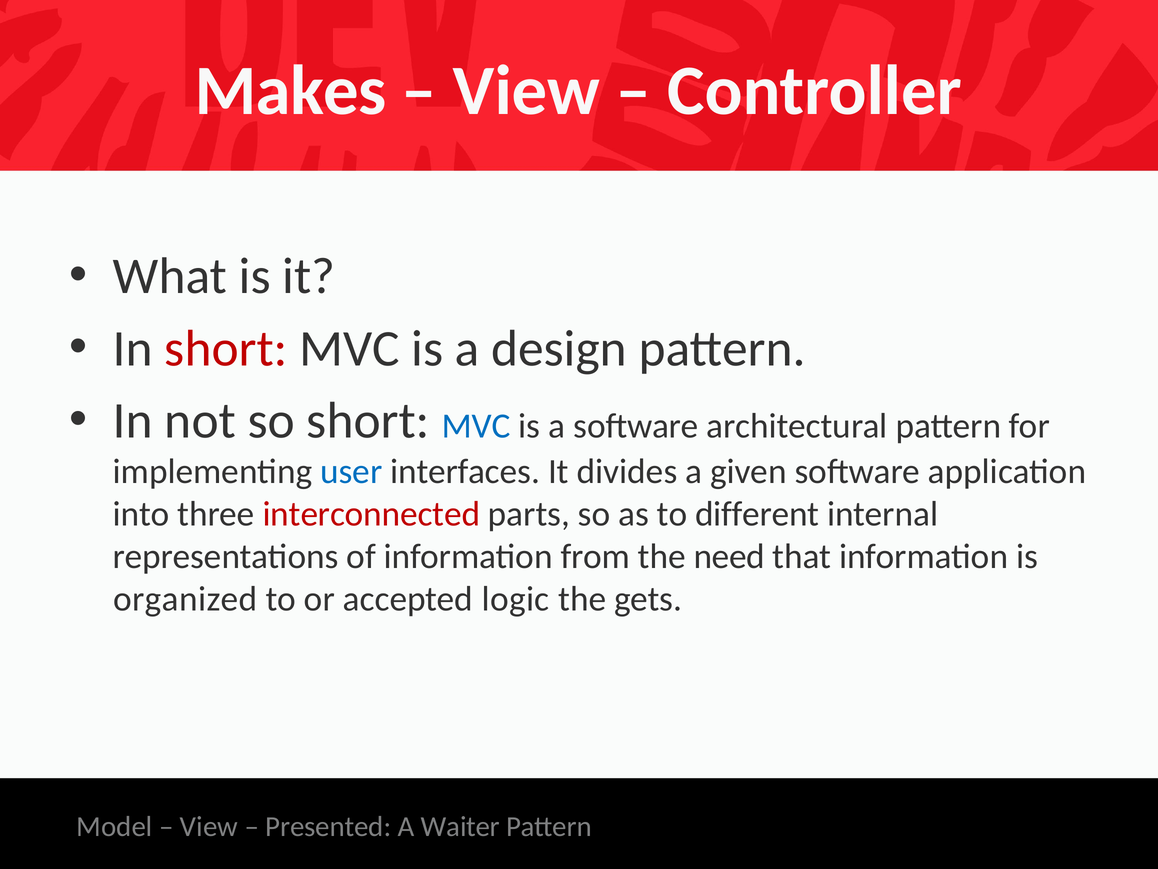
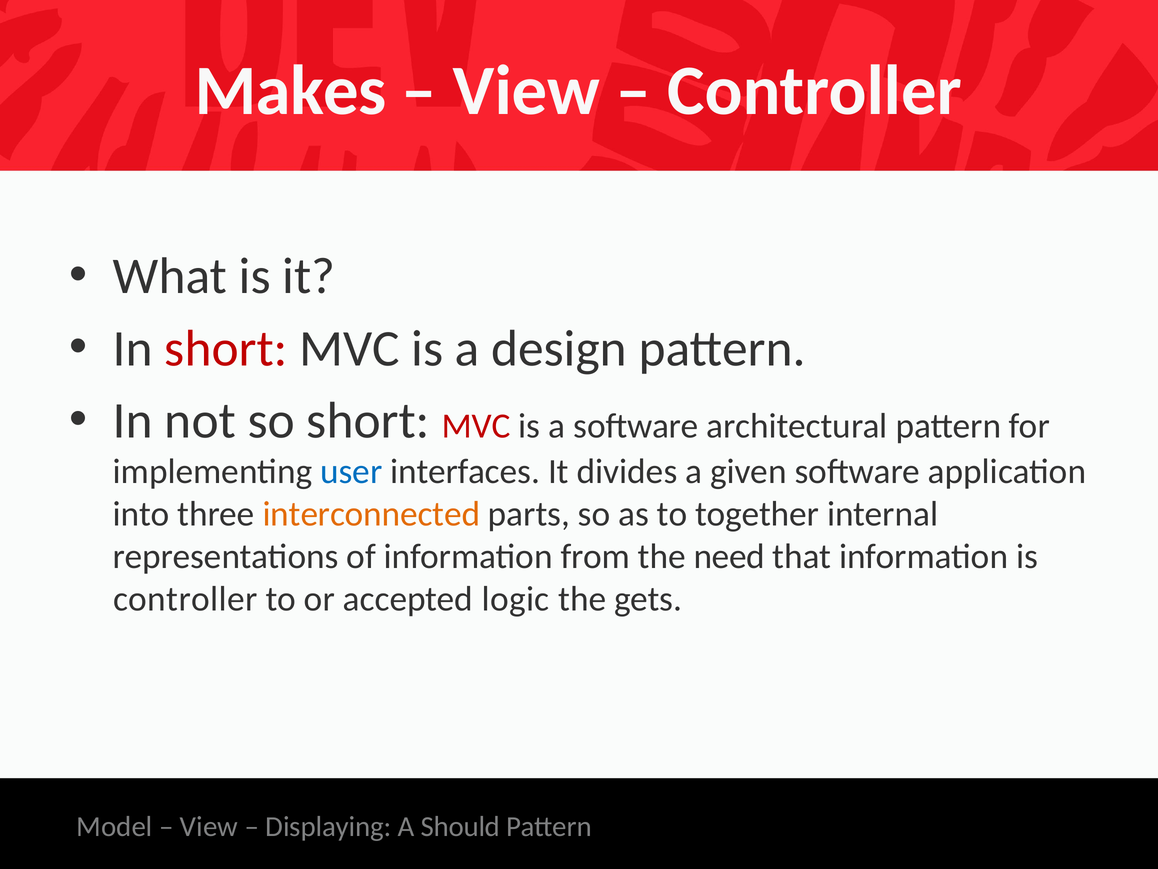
MVC colour: blue -> red (476, 426)
interconnected colour: red -> orange (371, 514)
different: different -> together (757, 514)
organized: organized -> controller (185, 599)
Presented: Presented -> Displaying (328, 826)
Waiter: Waiter -> Should (460, 826)
